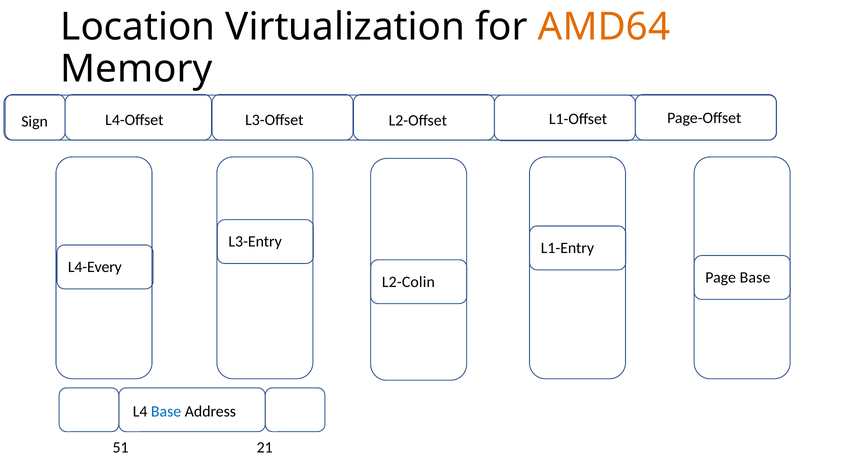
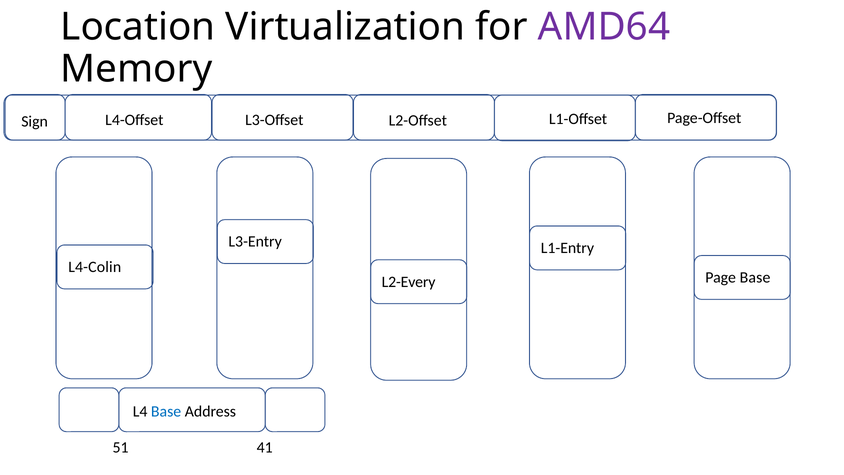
AMD64 colour: orange -> purple (604, 27)
L4-Every: L4-Every -> L4-Colin (95, 267)
L2-Colin: L2-Colin -> L2-Every (409, 282)
21: 21 -> 41 (265, 447)
